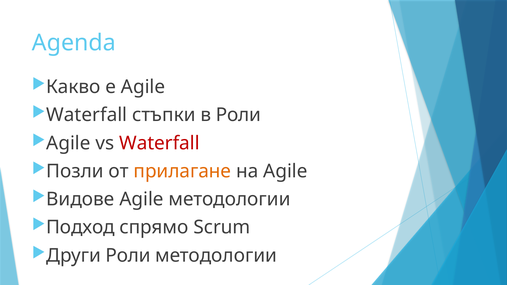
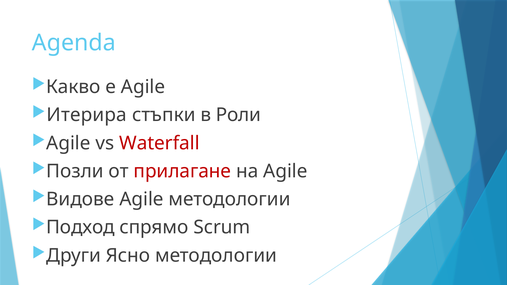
Waterfall: Waterfall -> Итерира (87, 115)
прилагане colour: orange -> red (182, 171)
Други Роли: Роли -> Ясно (128, 256)
